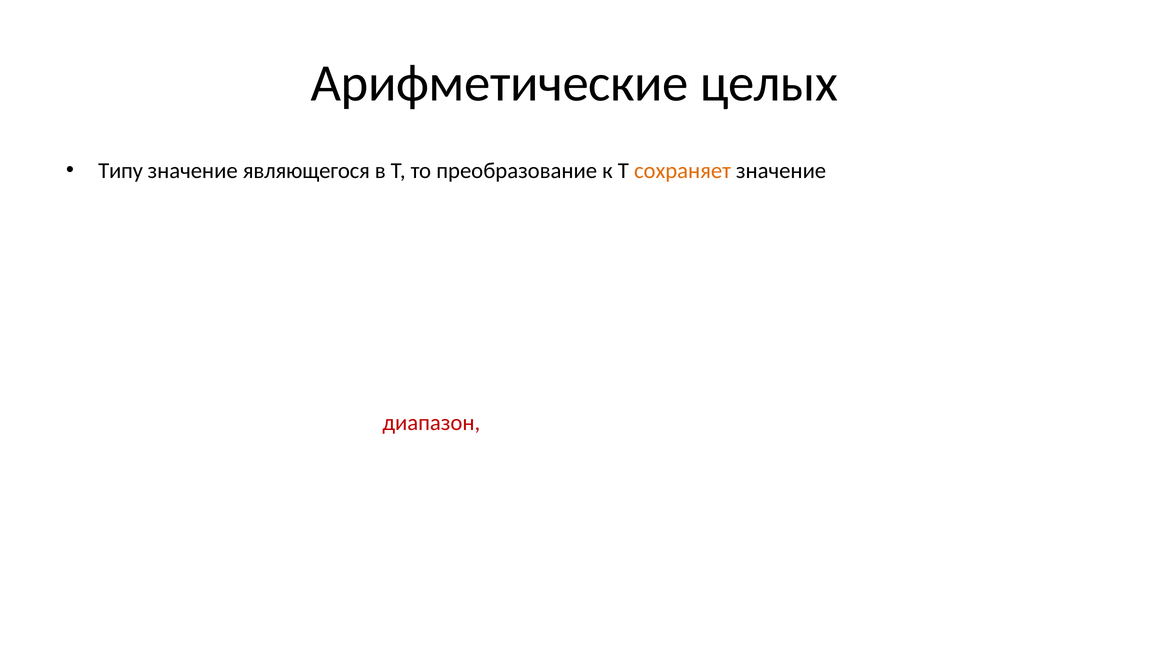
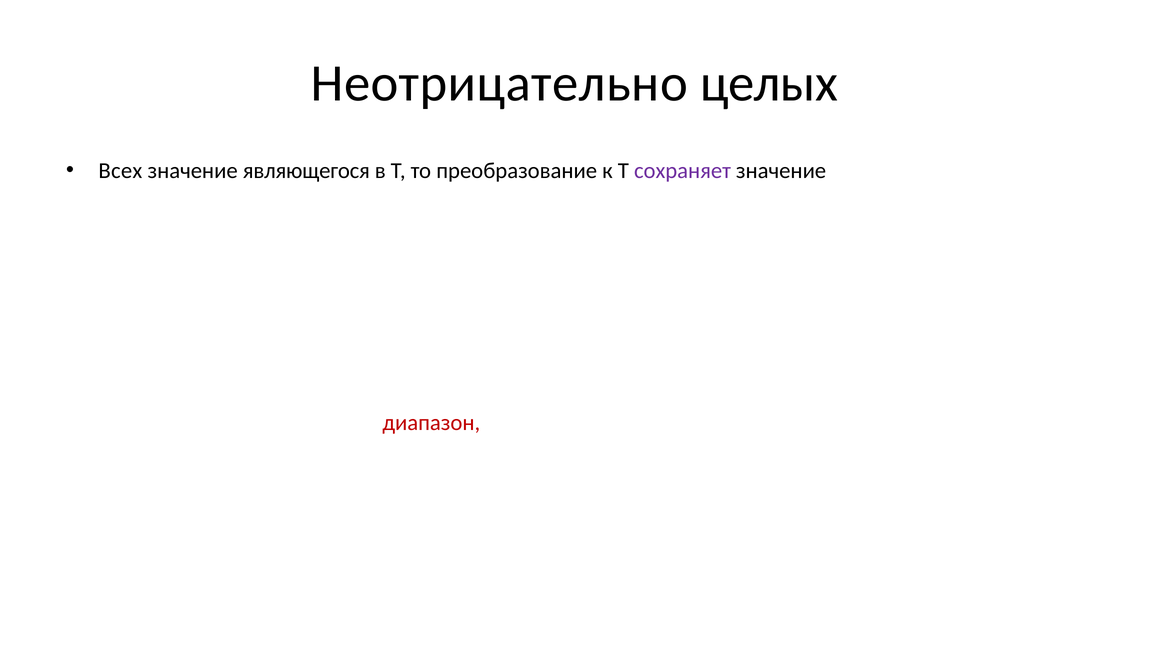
Арифметические: Арифметические -> Неотрицательно (499, 83)
Типу: Типу -> Всех (120, 170)
сохраняет colour: orange -> purple (682, 170)
